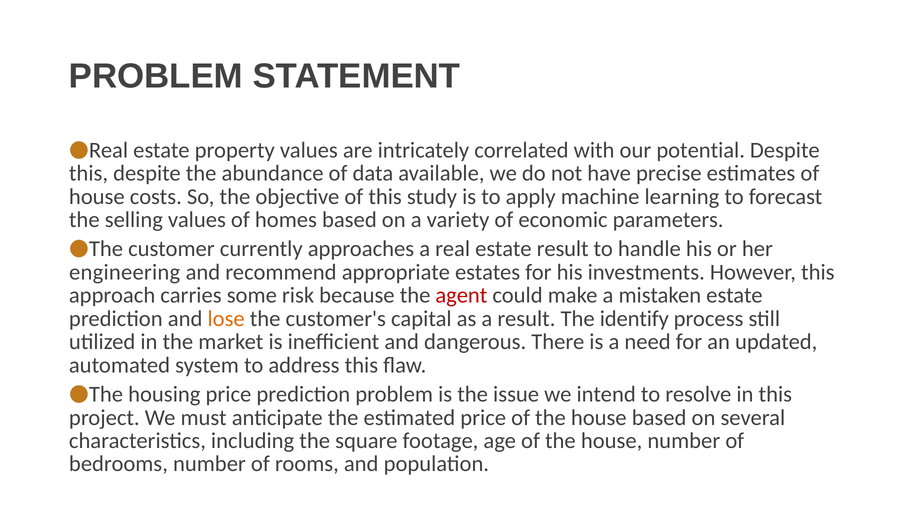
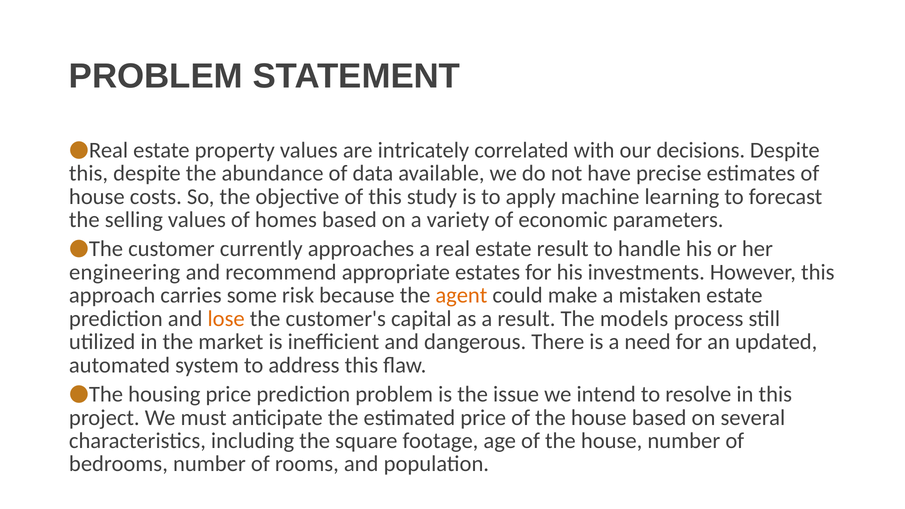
potential: potential -> decisions (701, 150)
agent colour: red -> orange (461, 295)
identify: identify -> models (634, 319)
